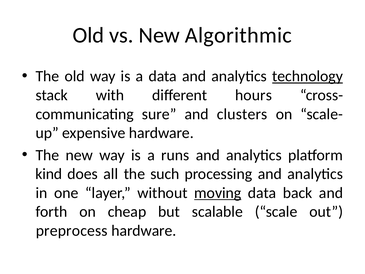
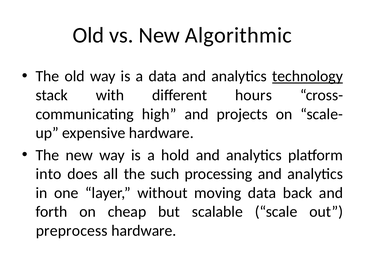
sure: sure -> high (159, 114)
clusters: clusters -> projects (242, 114)
runs: runs -> hold (175, 155)
kind: kind -> into (49, 174)
moving underline: present -> none (218, 193)
